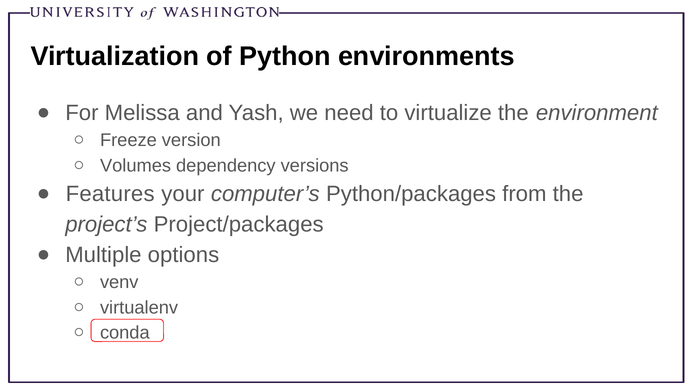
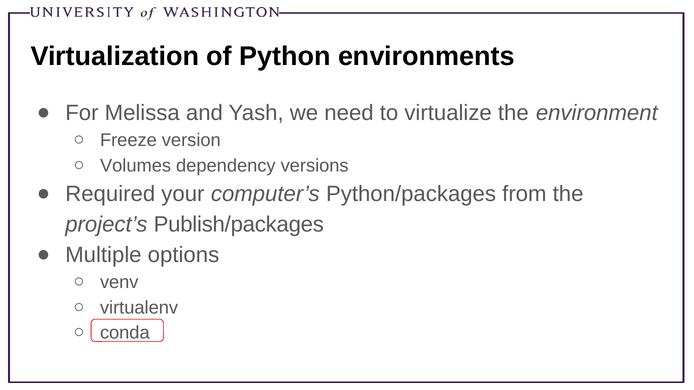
Features: Features -> Required (110, 194)
Project/packages: Project/packages -> Publish/packages (239, 225)
